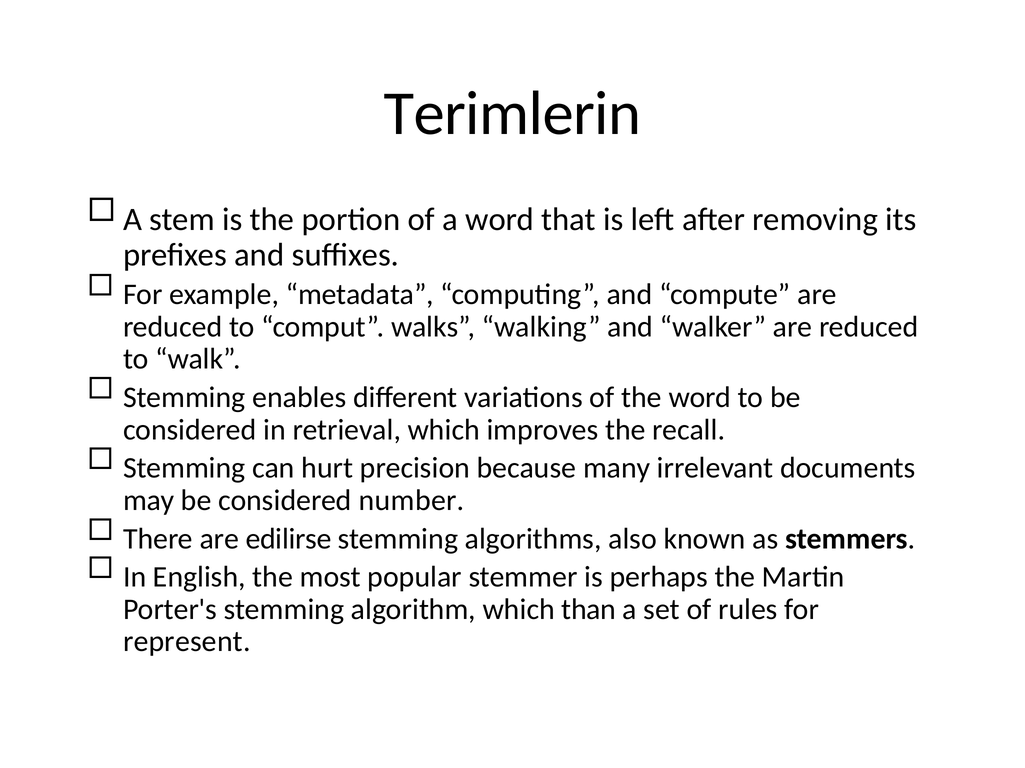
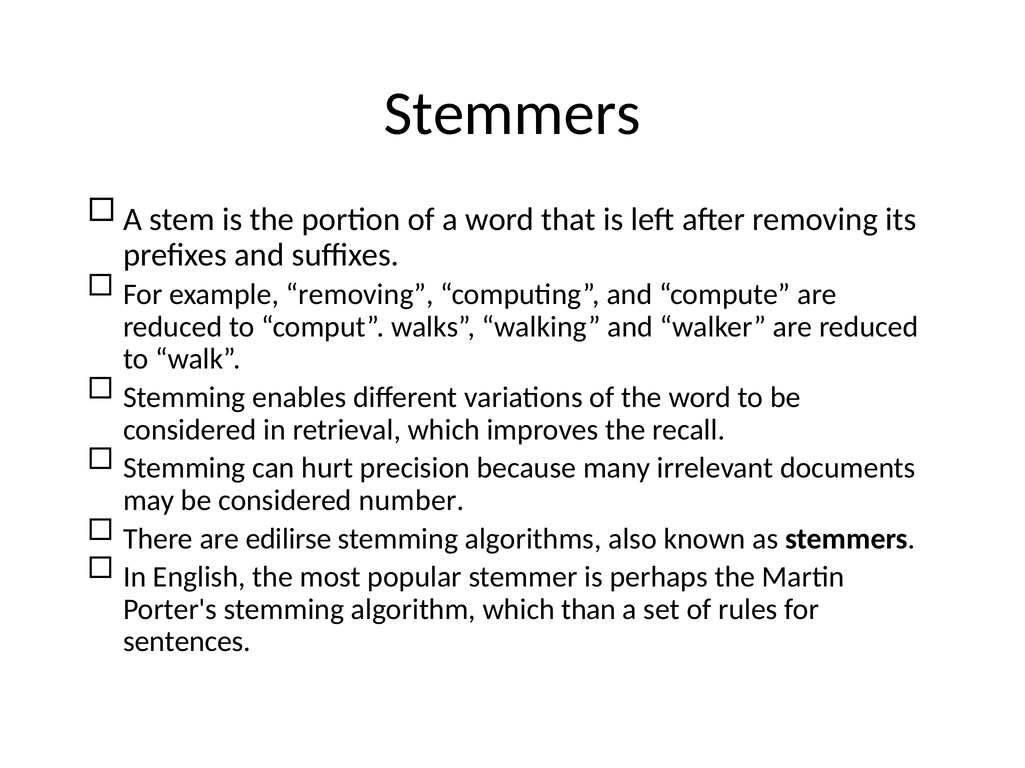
Terimlerin: Terimlerin -> Stemmers (512, 114)
example metadata: metadata -> removing (360, 295)
represent: represent -> sentences (187, 642)
